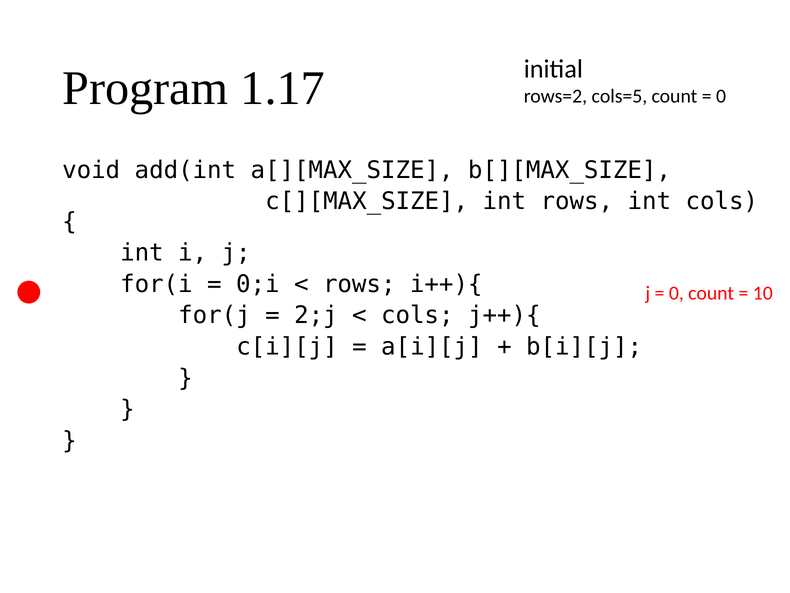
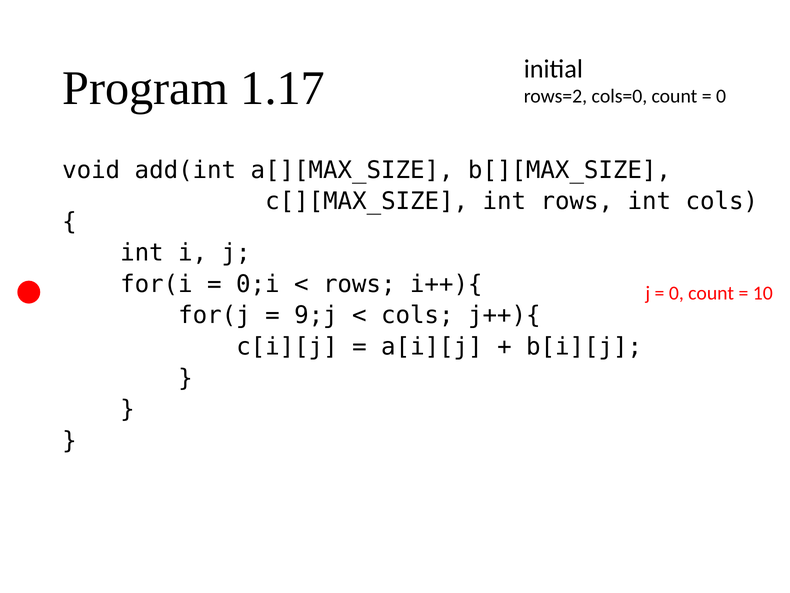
cols=5: cols=5 -> cols=0 (619, 96)
2;j: 2;j -> 9;j (316, 315)
